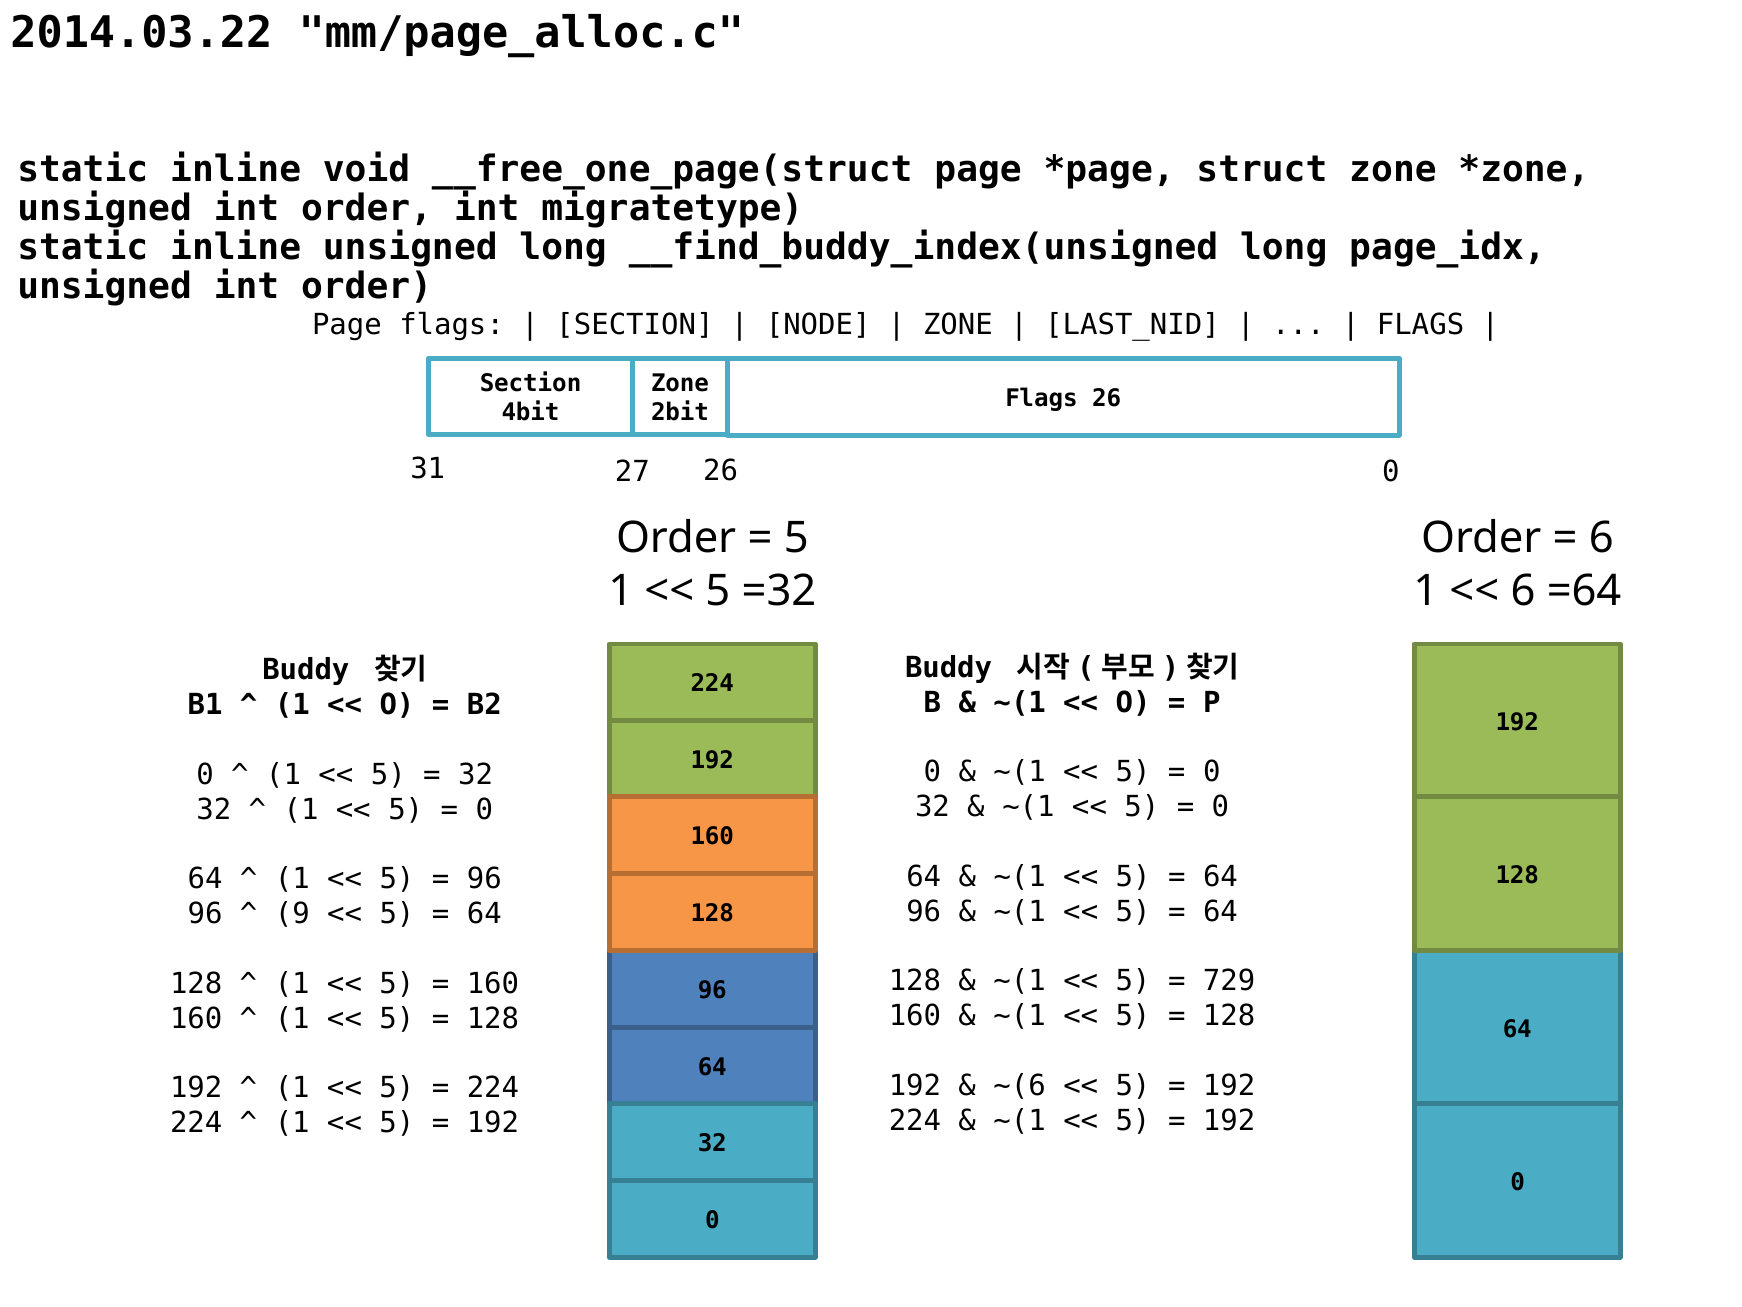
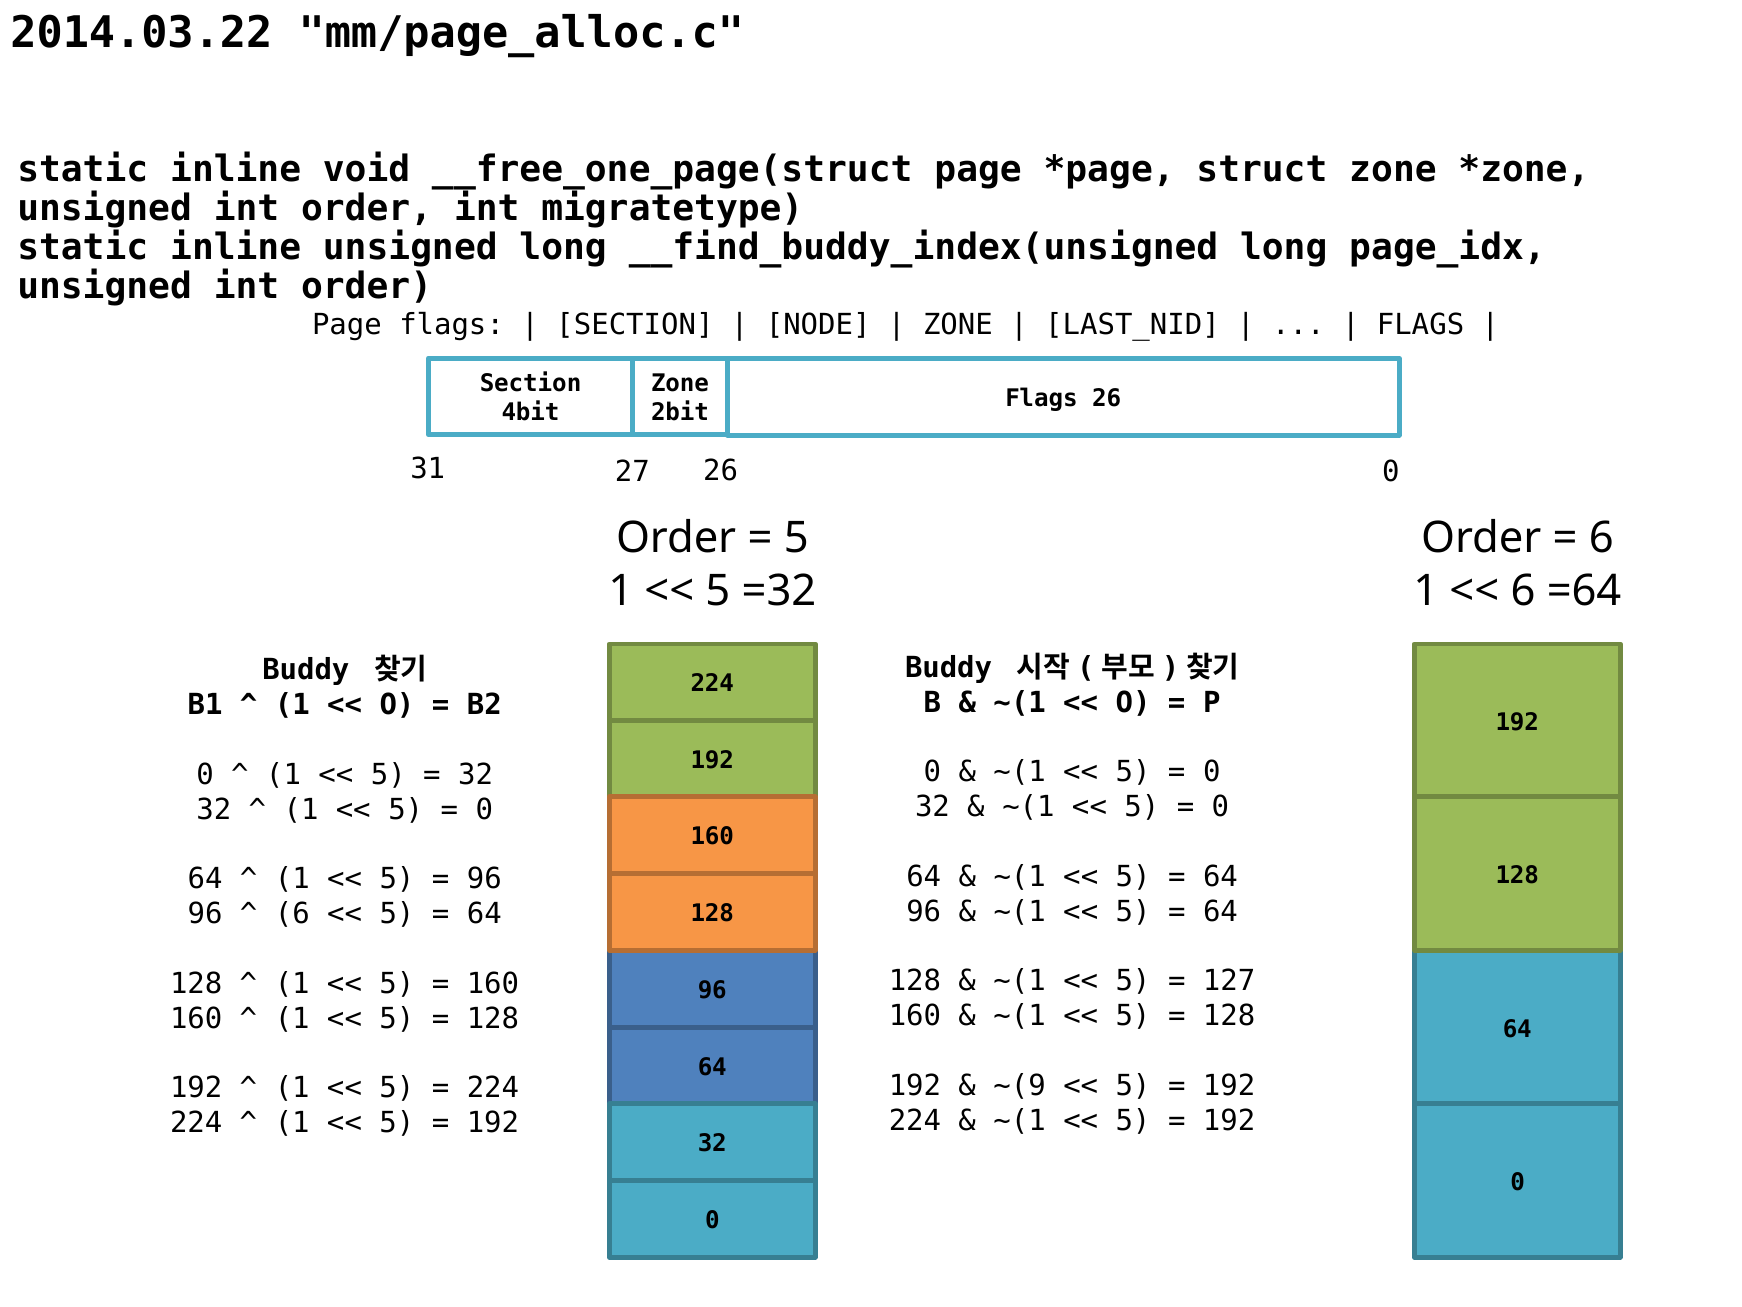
9: 9 -> 6 (292, 914)
729: 729 -> 127 (1229, 981)
~(6: ~(6 -> ~(9 (1020, 1086)
